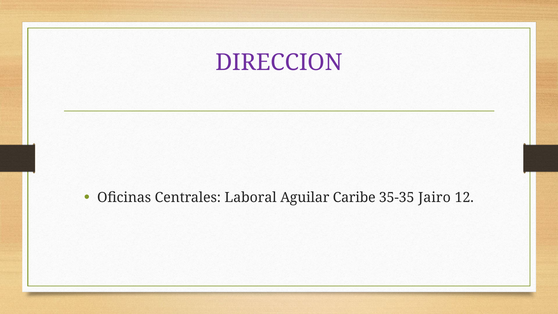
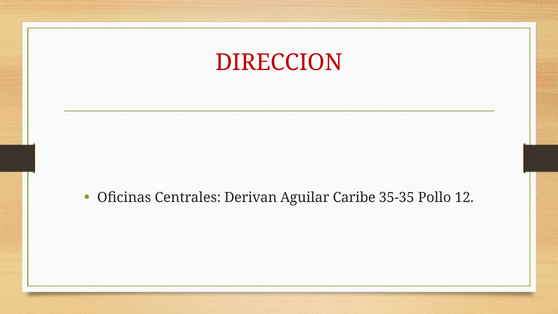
DIRECCION colour: purple -> red (279, 63)
Laboral: Laboral -> Derivan (251, 198)
Jairo: Jairo -> Pollo (435, 198)
